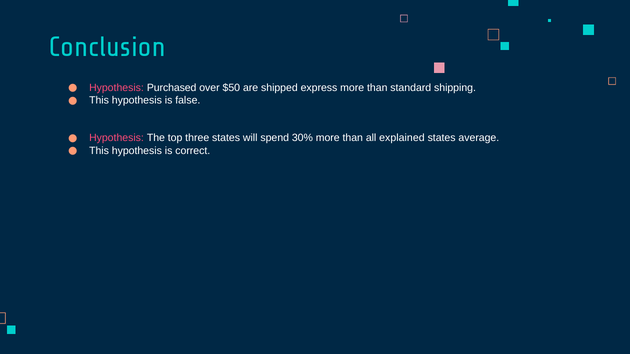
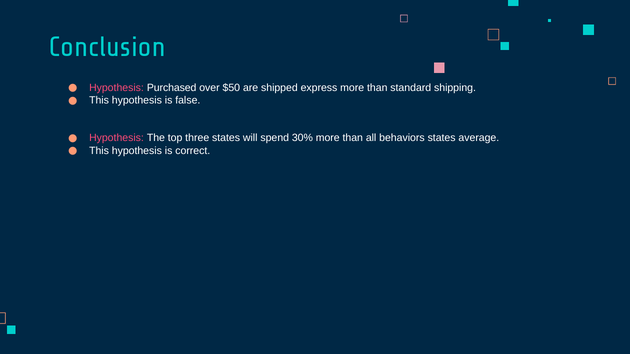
explained: explained -> behaviors (402, 138)
